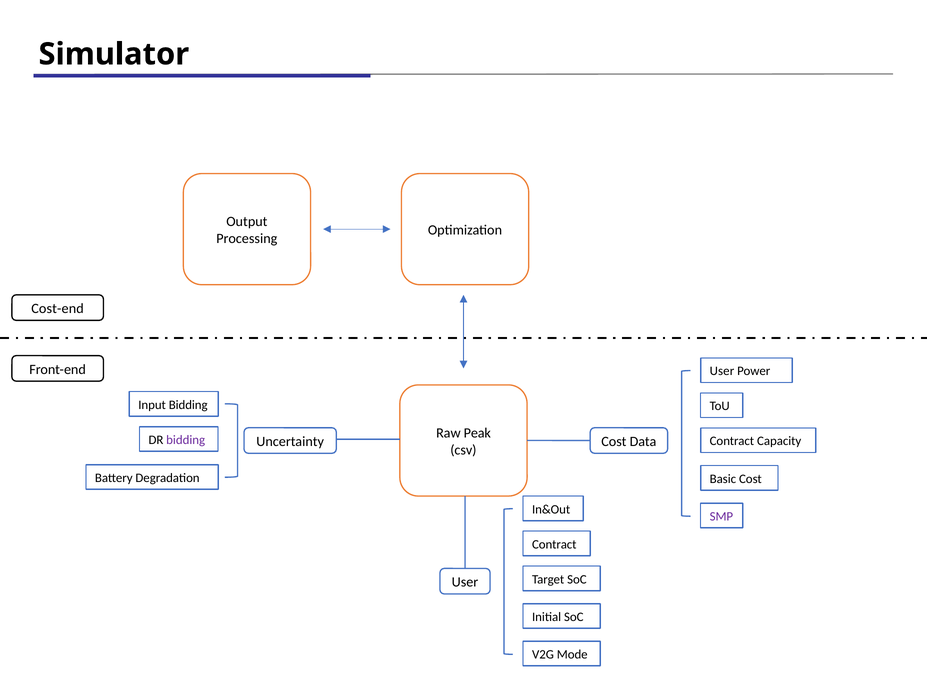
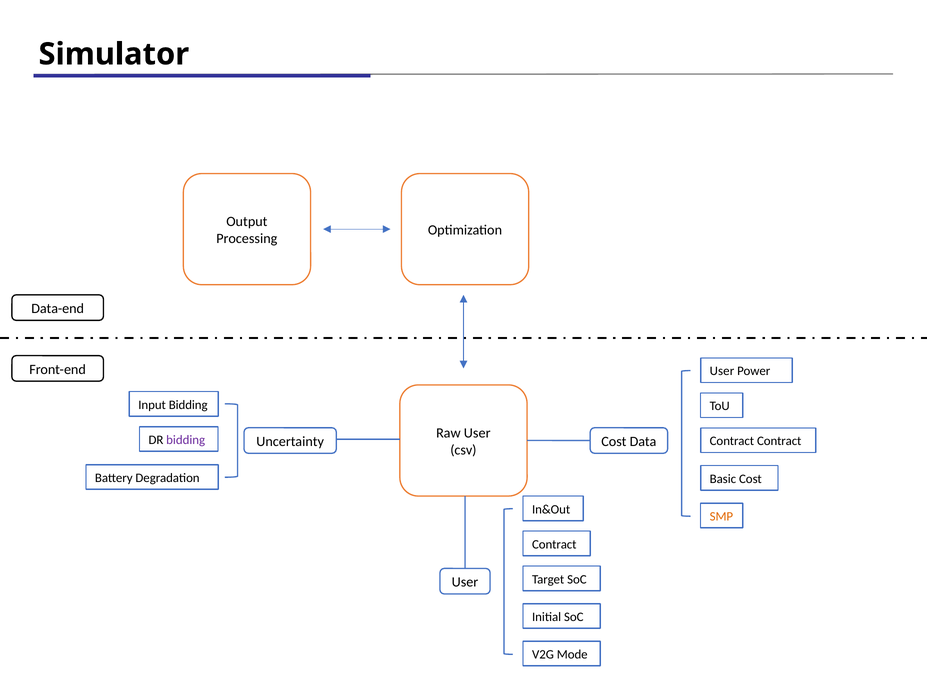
Cost-end: Cost-end -> Data-end (58, 308)
Raw Peak: Peak -> User (477, 432)
Contract Capacity: Capacity -> Contract (779, 441)
SMP colour: purple -> orange (721, 516)
